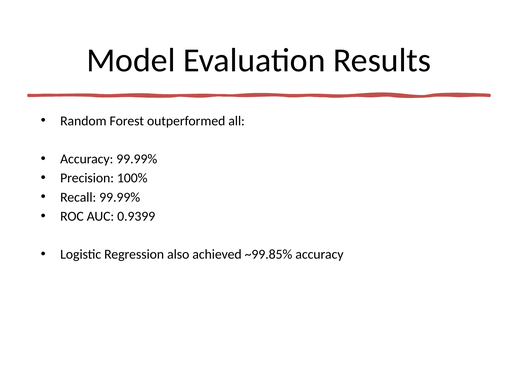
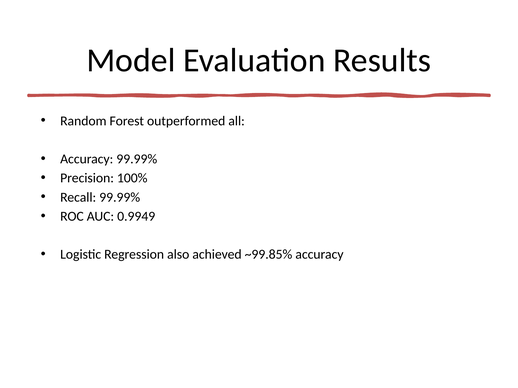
0.9399: 0.9399 -> 0.9949 (136, 217)
